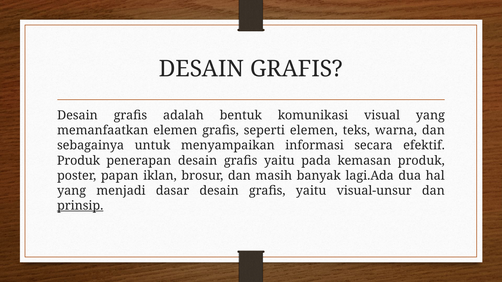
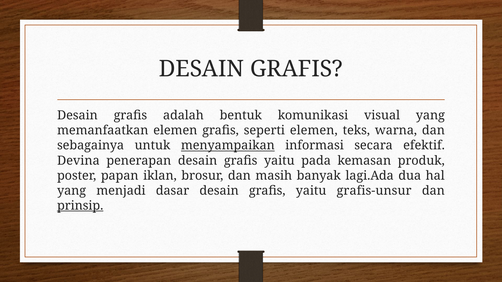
menyampaikan underline: none -> present (228, 146)
Produk: Produk -> Devina (78, 161)
visual-unsur: visual-unsur -> grafis-unsur (374, 191)
